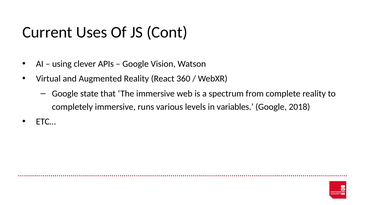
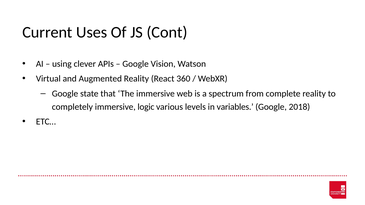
runs: runs -> logic (146, 107)
